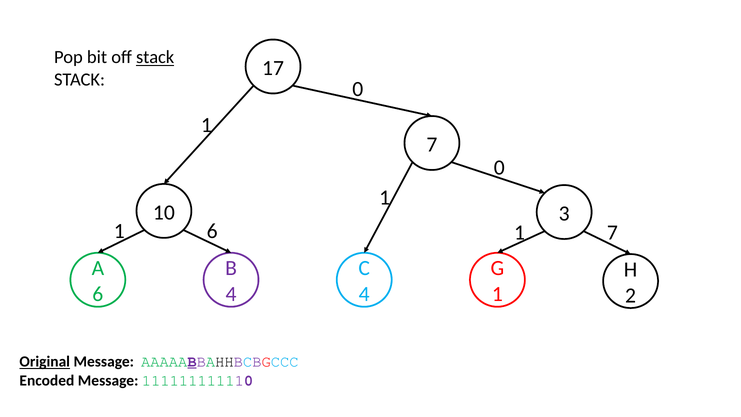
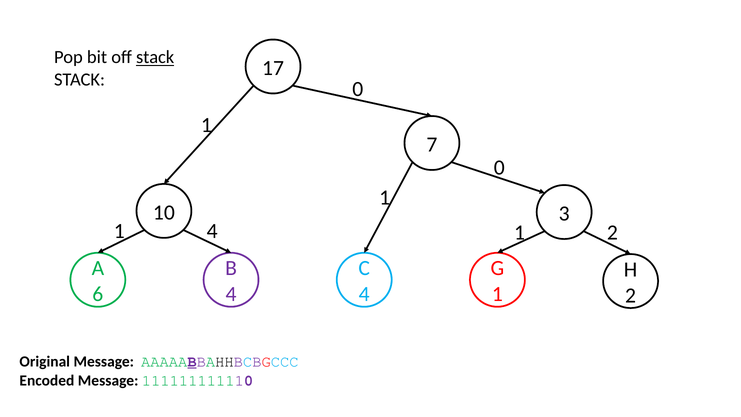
1 6: 6 -> 4 (212, 231)
1 7: 7 -> 2 (612, 232)
Original underline: present -> none (45, 362)
